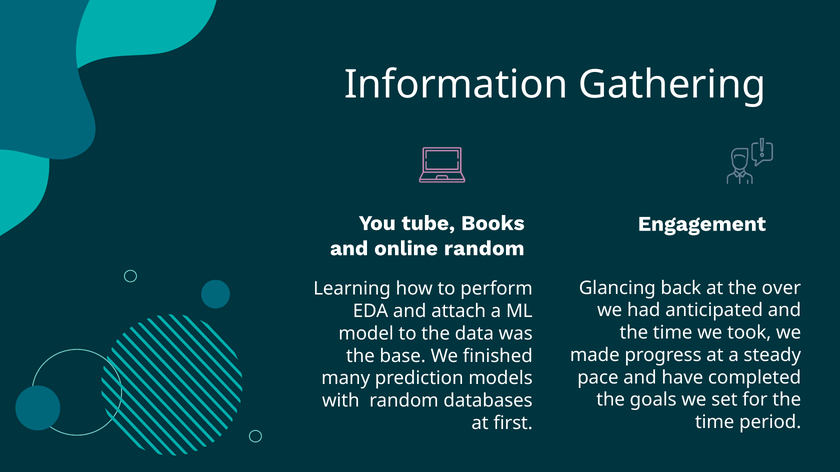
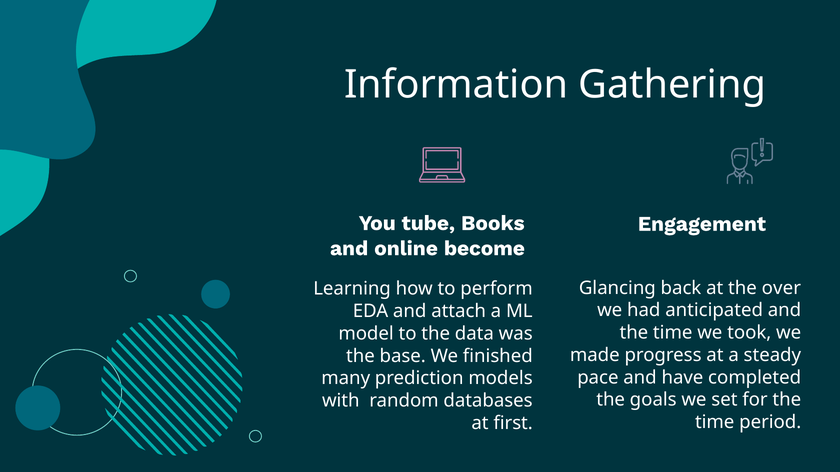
online random: random -> become (484, 249)
